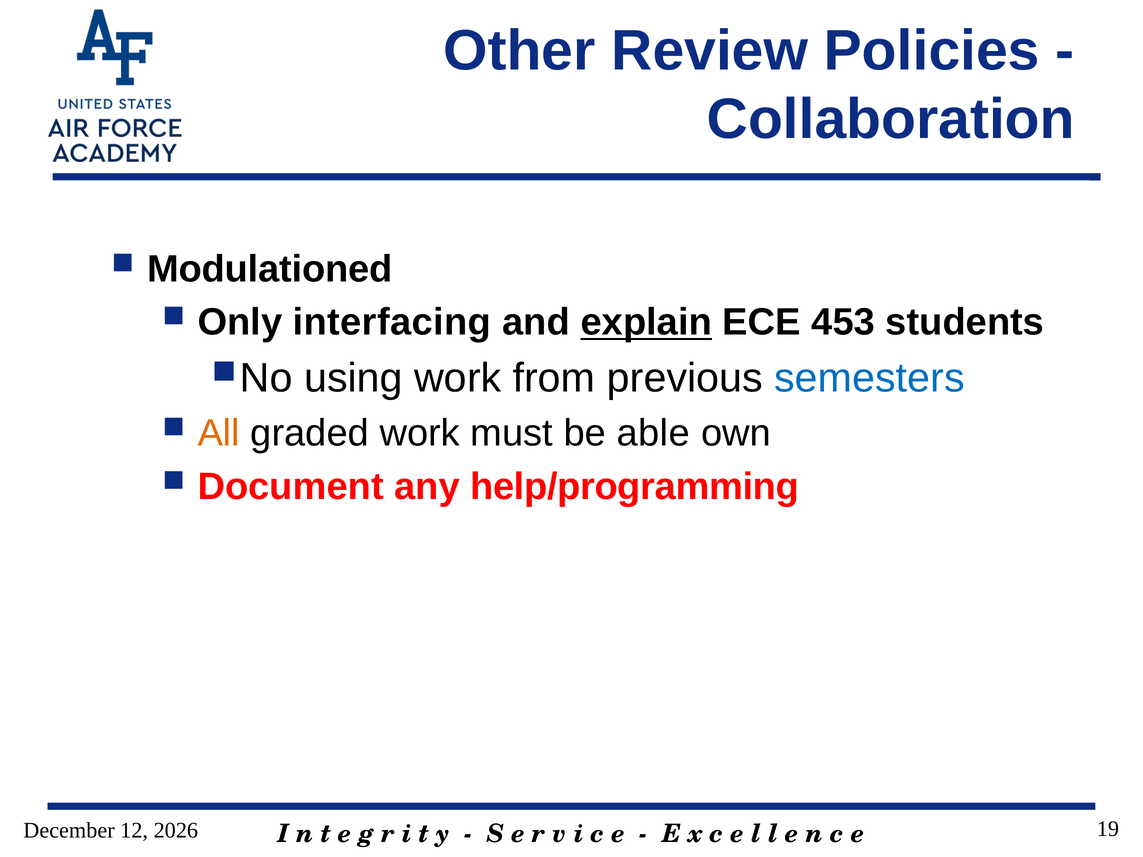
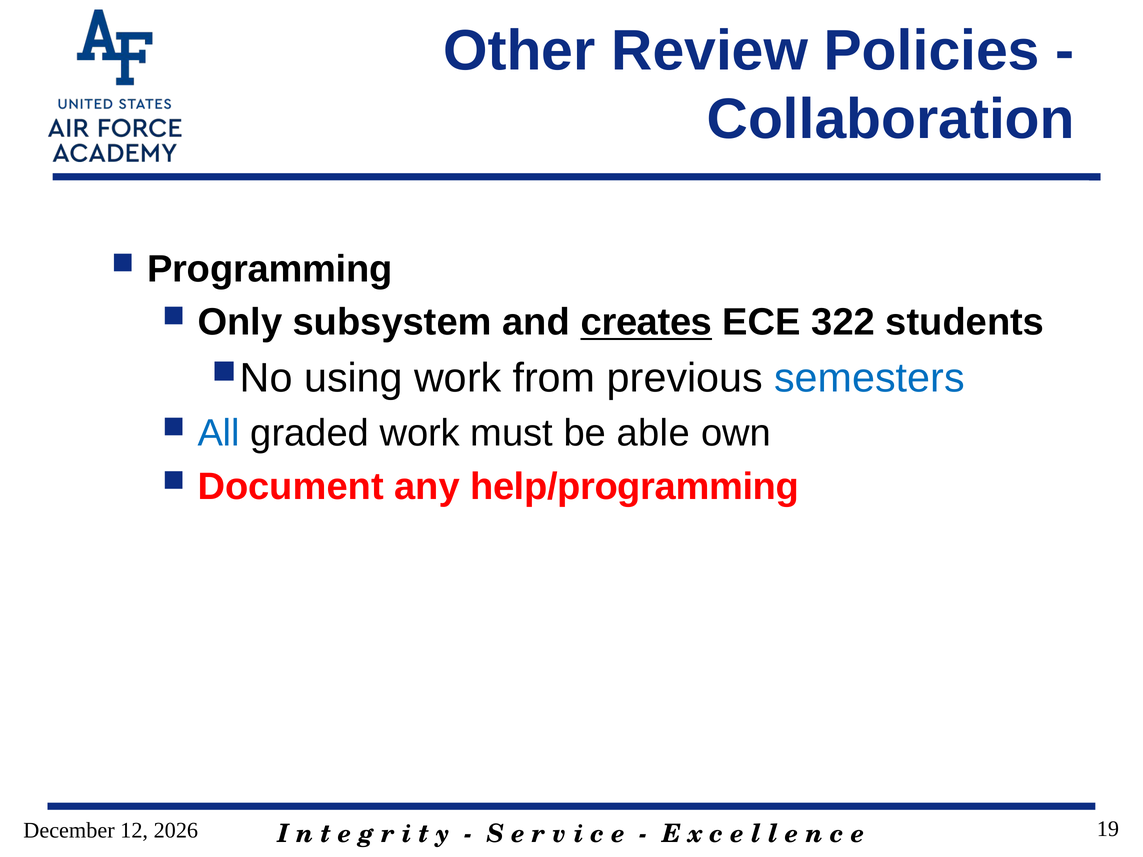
Modulationed: Modulationed -> Programming (270, 269)
interfacing: interfacing -> subsystem (392, 322)
explain: explain -> creates (646, 322)
453: 453 -> 322 (843, 322)
All colour: orange -> blue (219, 433)
